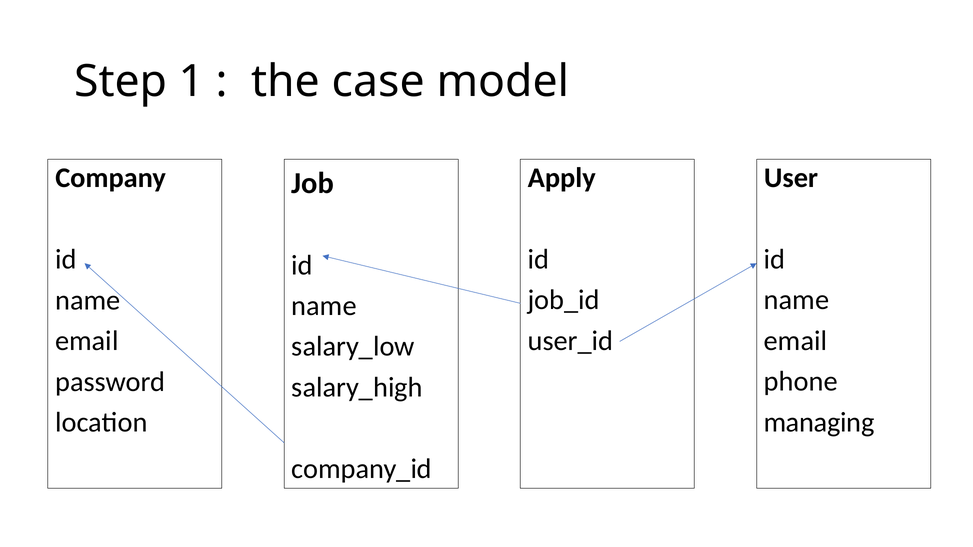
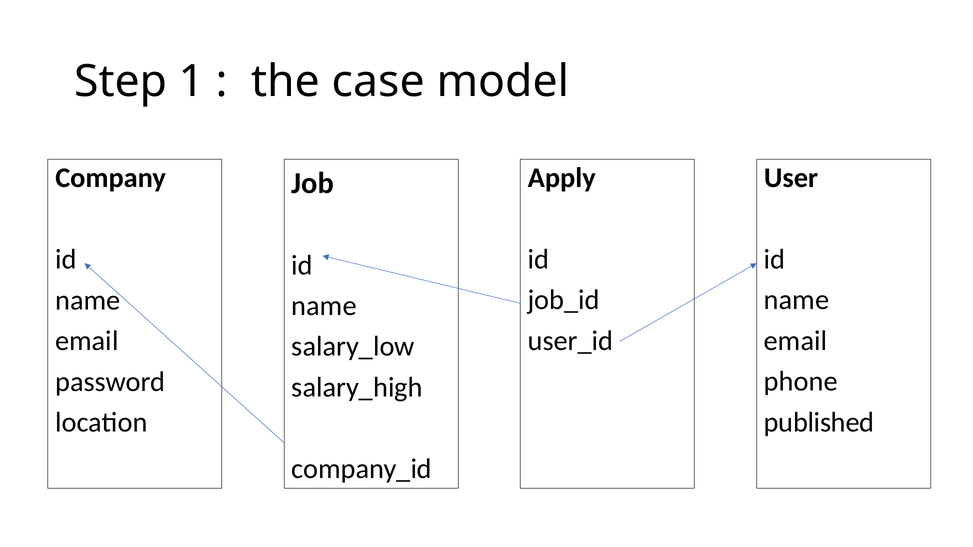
managing: managing -> published (819, 422)
